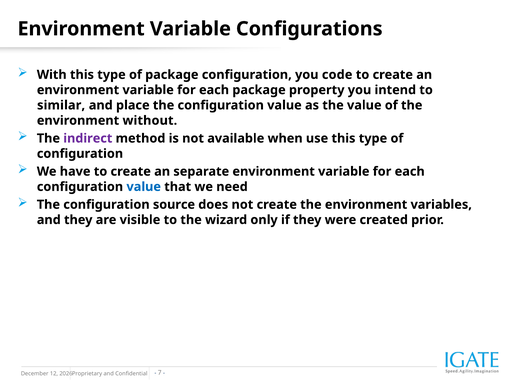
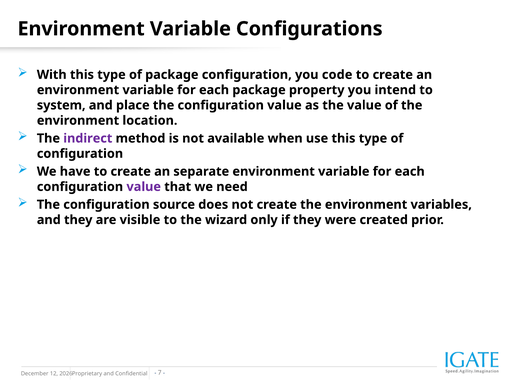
similar: similar -> system (61, 105)
without: without -> location (150, 120)
value colour: blue -> purple (144, 187)
